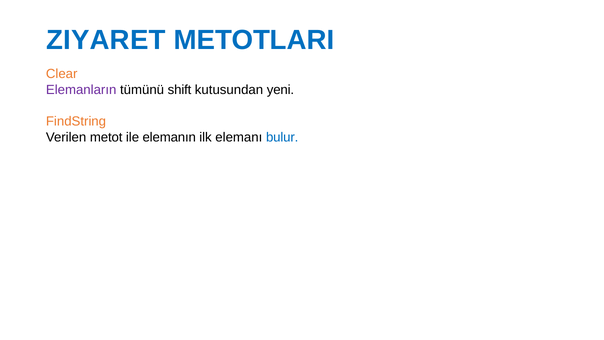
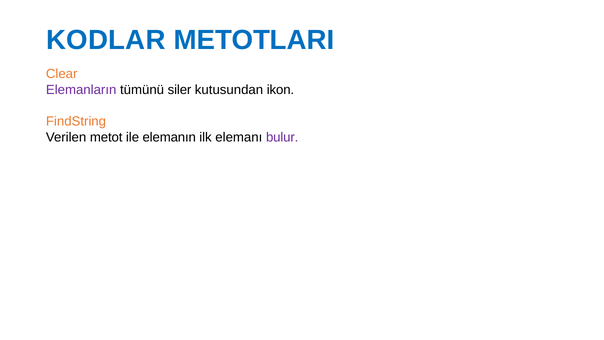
ZIYARET: ZIYARET -> KODLAR (106, 40)
shift: shift -> siler (180, 90)
yeni: yeni -> ikon (280, 90)
bulur colour: blue -> purple (282, 137)
